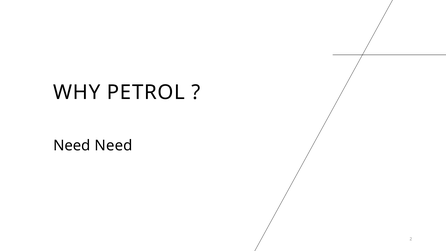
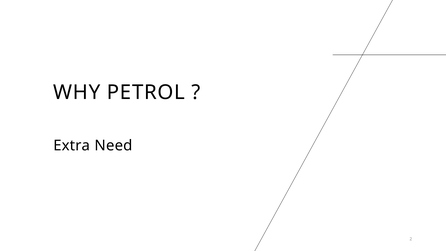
Need: Need -> Extra (72, 146)
